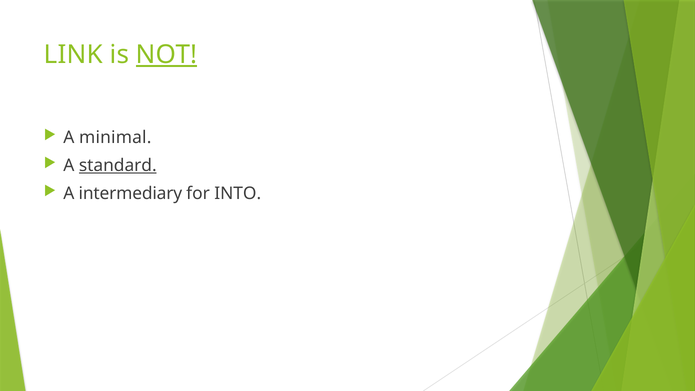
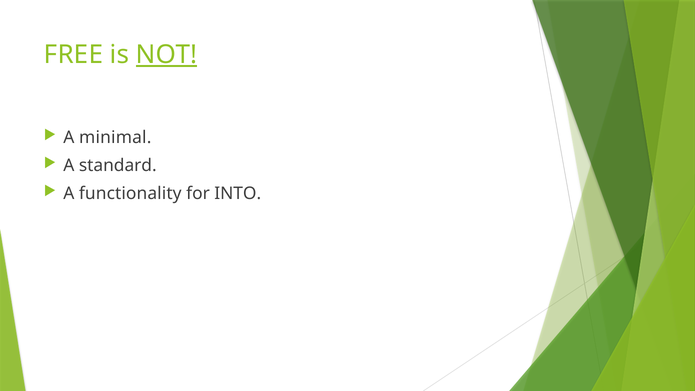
LINK: LINK -> FREE (73, 55)
standard underline: present -> none (118, 166)
intermediary: intermediary -> functionality (130, 194)
